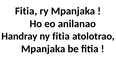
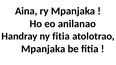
Fitia: Fitia -> Aina (26, 11)
